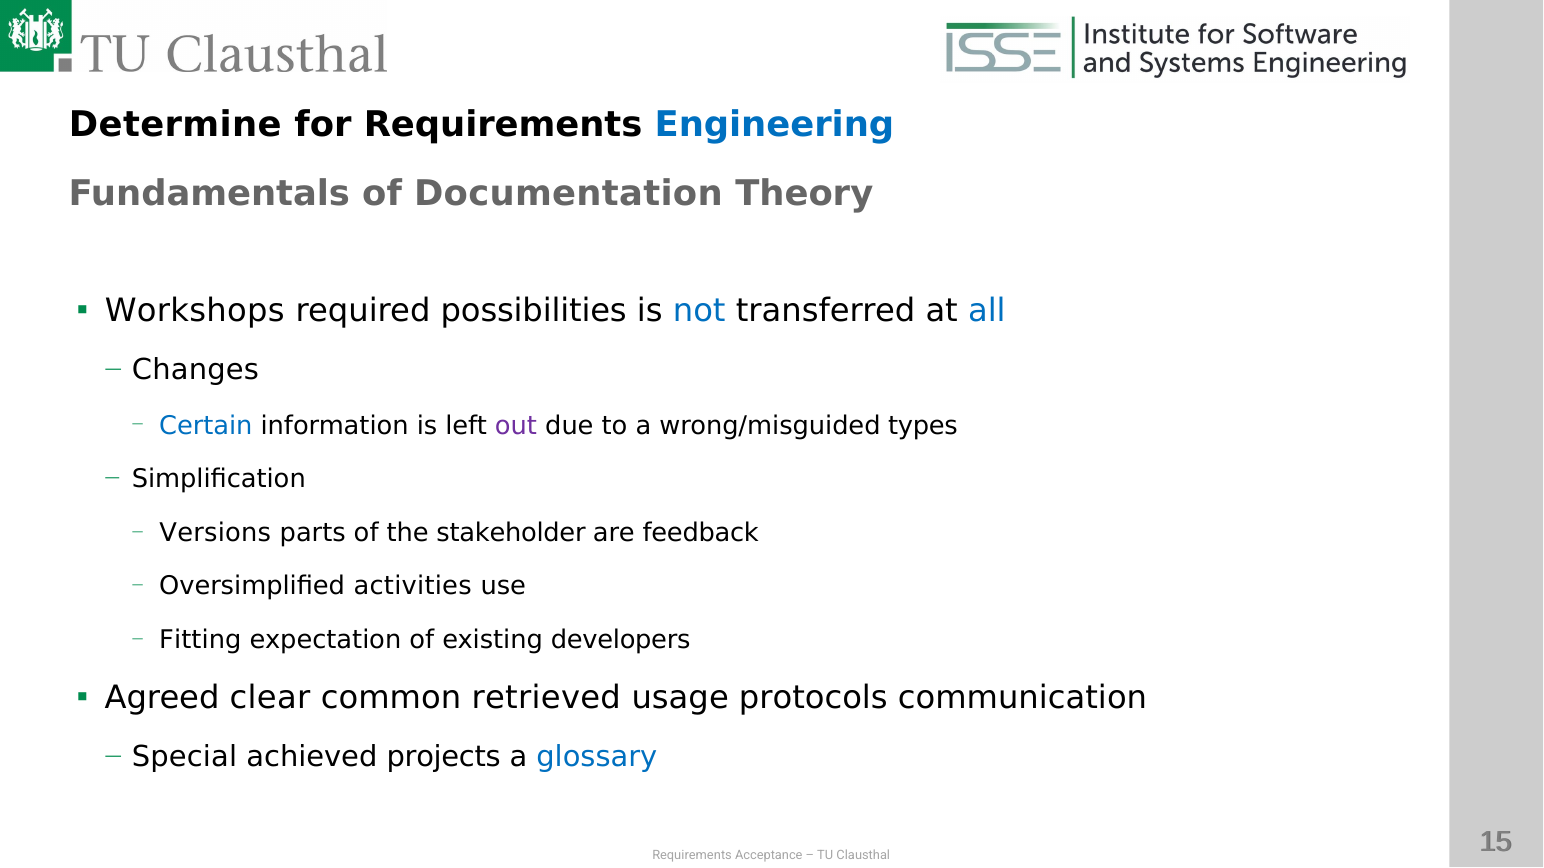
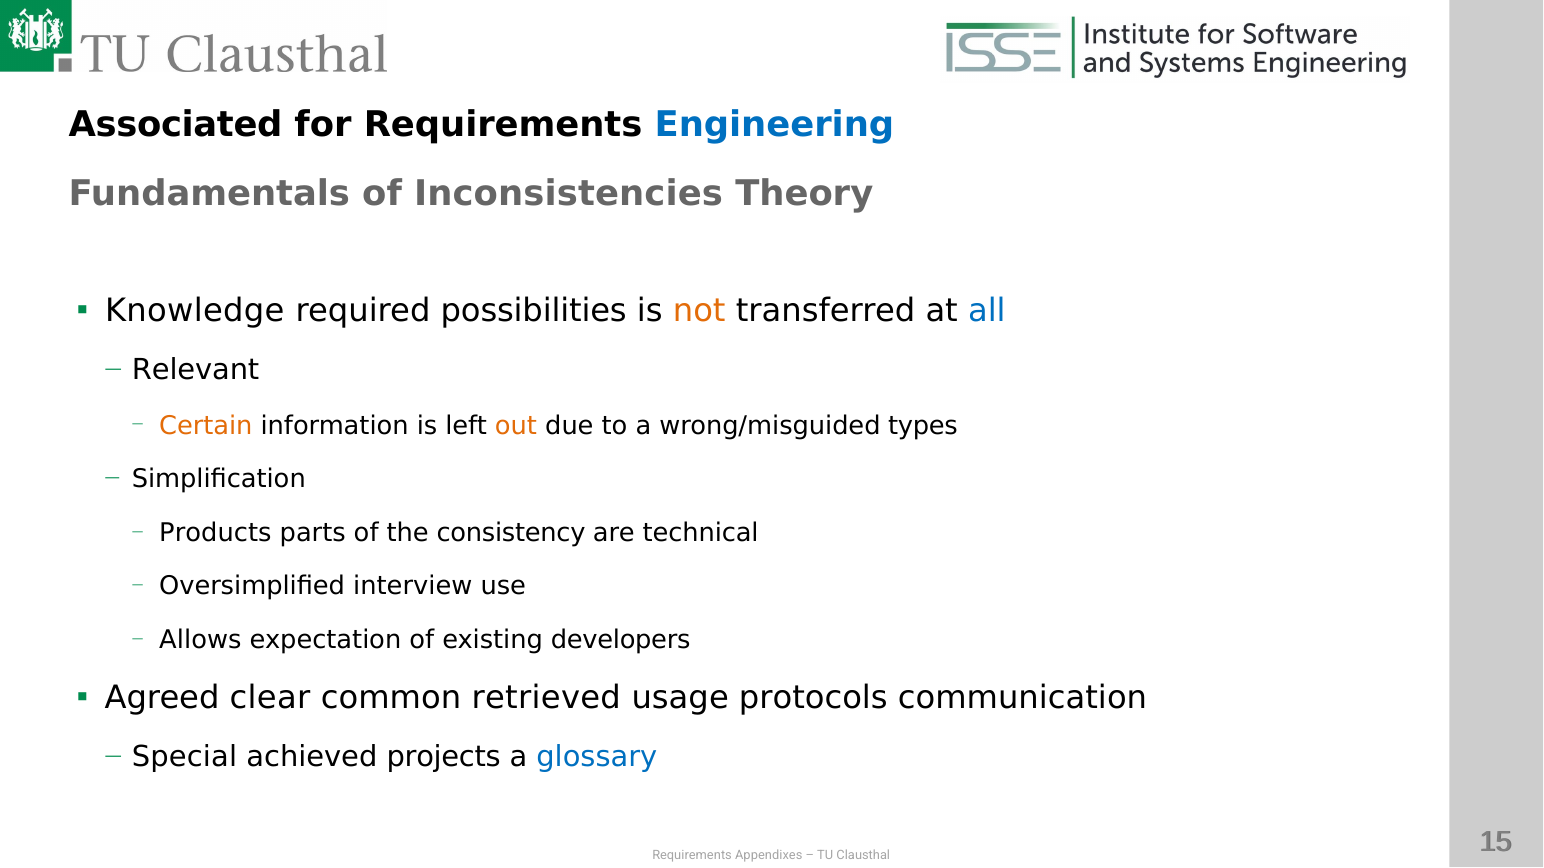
Determine: Determine -> Associated (176, 125)
Documentation: Documentation -> Inconsistencies (568, 194)
Workshops: Workshops -> Knowledge (195, 311)
not colour: blue -> orange (699, 311)
Changes: Changes -> Relevant (196, 371)
Certain colour: blue -> orange (206, 426)
out colour: purple -> orange (516, 426)
Versions: Versions -> Products (215, 533)
stakeholder: stakeholder -> consistency (511, 533)
feedback: feedback -> technical (701, 533)
activities: activities -> interview (413, 587)
Fitting: Fitting -> Allows (200, 640)
Acceptance: Acceptance -> Appendixes (769, 856)
